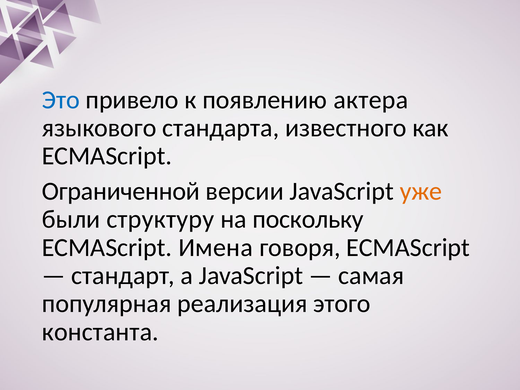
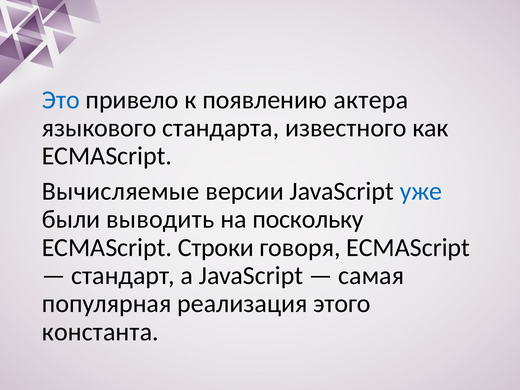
Ограниченной: Ограниченной -> Вычисляемые (121, 191)
уже colour: orange -> blue (421, 191)
структуру: структуру -> выводить (160, 219)
Имена: Имена -> Строки (216, 247)
